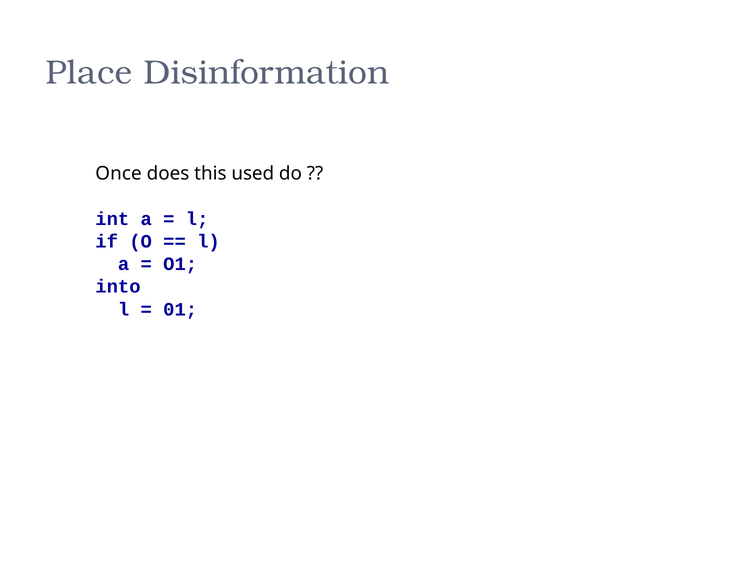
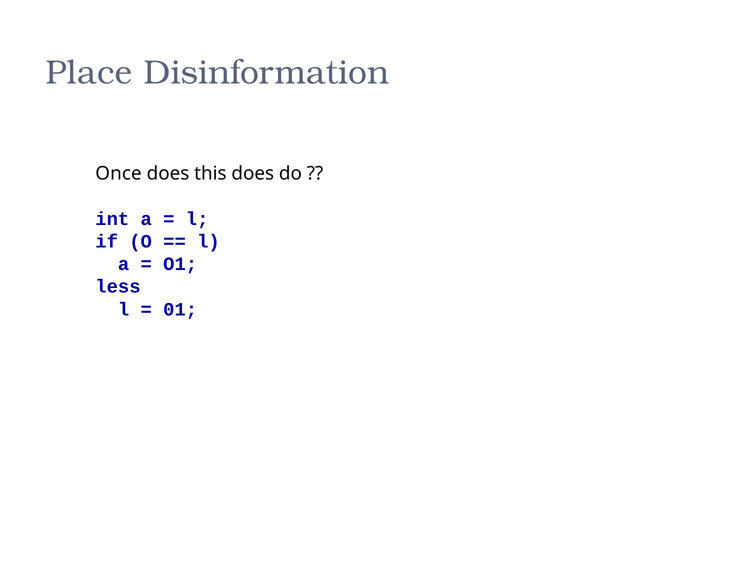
this used: used -> does (253, 173)
into: into -> less (118, 287)
